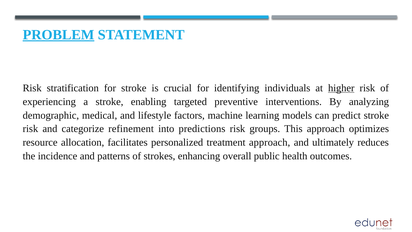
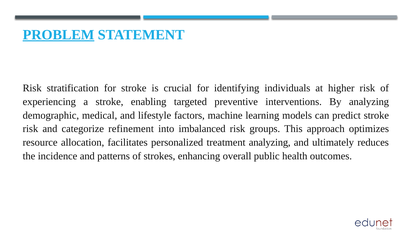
higher underline: present -> none (341, 88)
predictions: predictions -> imbalanced (202, 129)
treatment approach: approach -> analyzing (270, 142)
